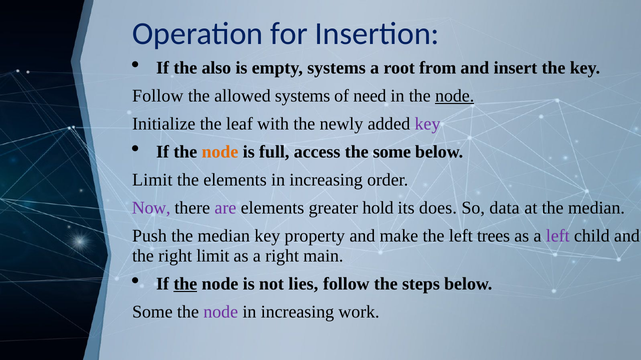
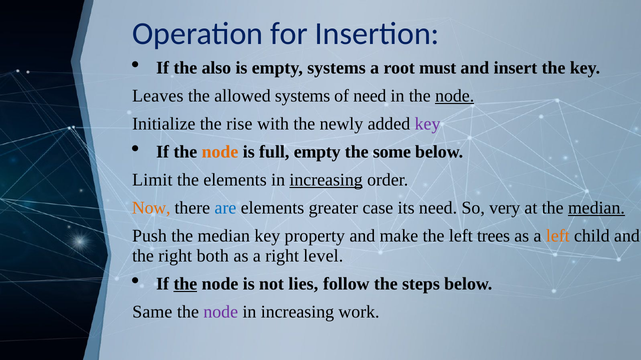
from: from -> must (438, 68)
Follow: Follow -> Leaves (158, 96)
leaf: leaf -> rise (239, 124)
full access: access -> empty (317, 152)
increasing underline: none -> present (326, 180)
Now colour: purple -> orange (151, 208)
are colour: purple -> blue (225, 208)
hold: hold -> case (378, 208)
its does: does -> need (438, 208)
data: data -> very (505, 208)
median underline: none -> present (596, 208)
left colour: purple -> orange (558, 236)
right limit: limit -> both (213, 256)
main: main -> level (323, 256)
Some: Some -> Same (152, 312)
